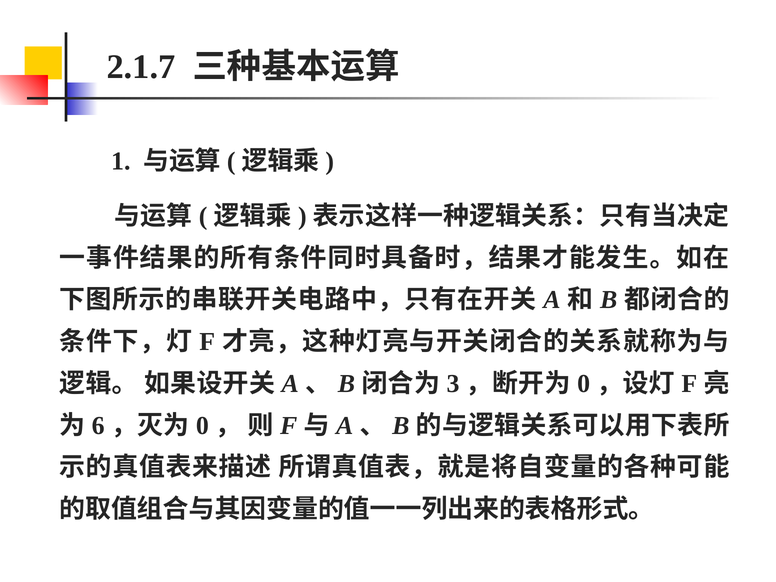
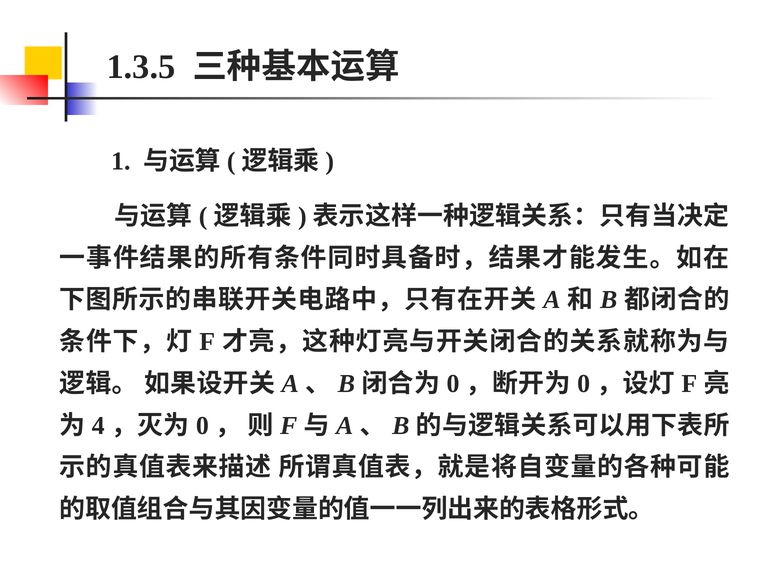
2.1.7: 2.1.7 -> 1.3.5 (141, 67)
3: 3 -> 0 (453, 384)
6: 6 -> 4 (98, 426)
